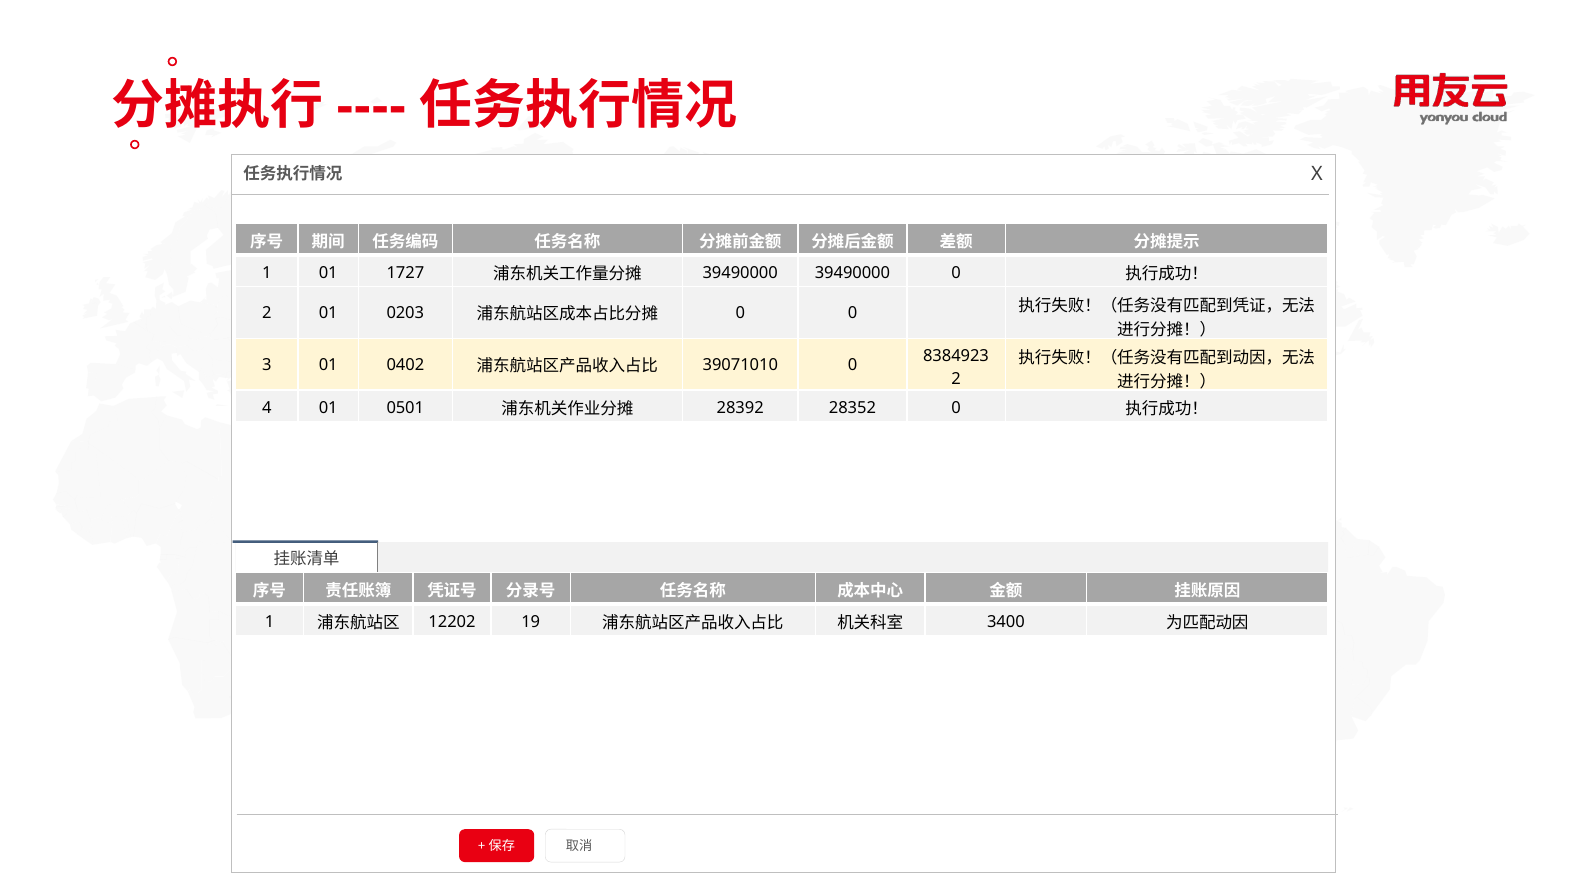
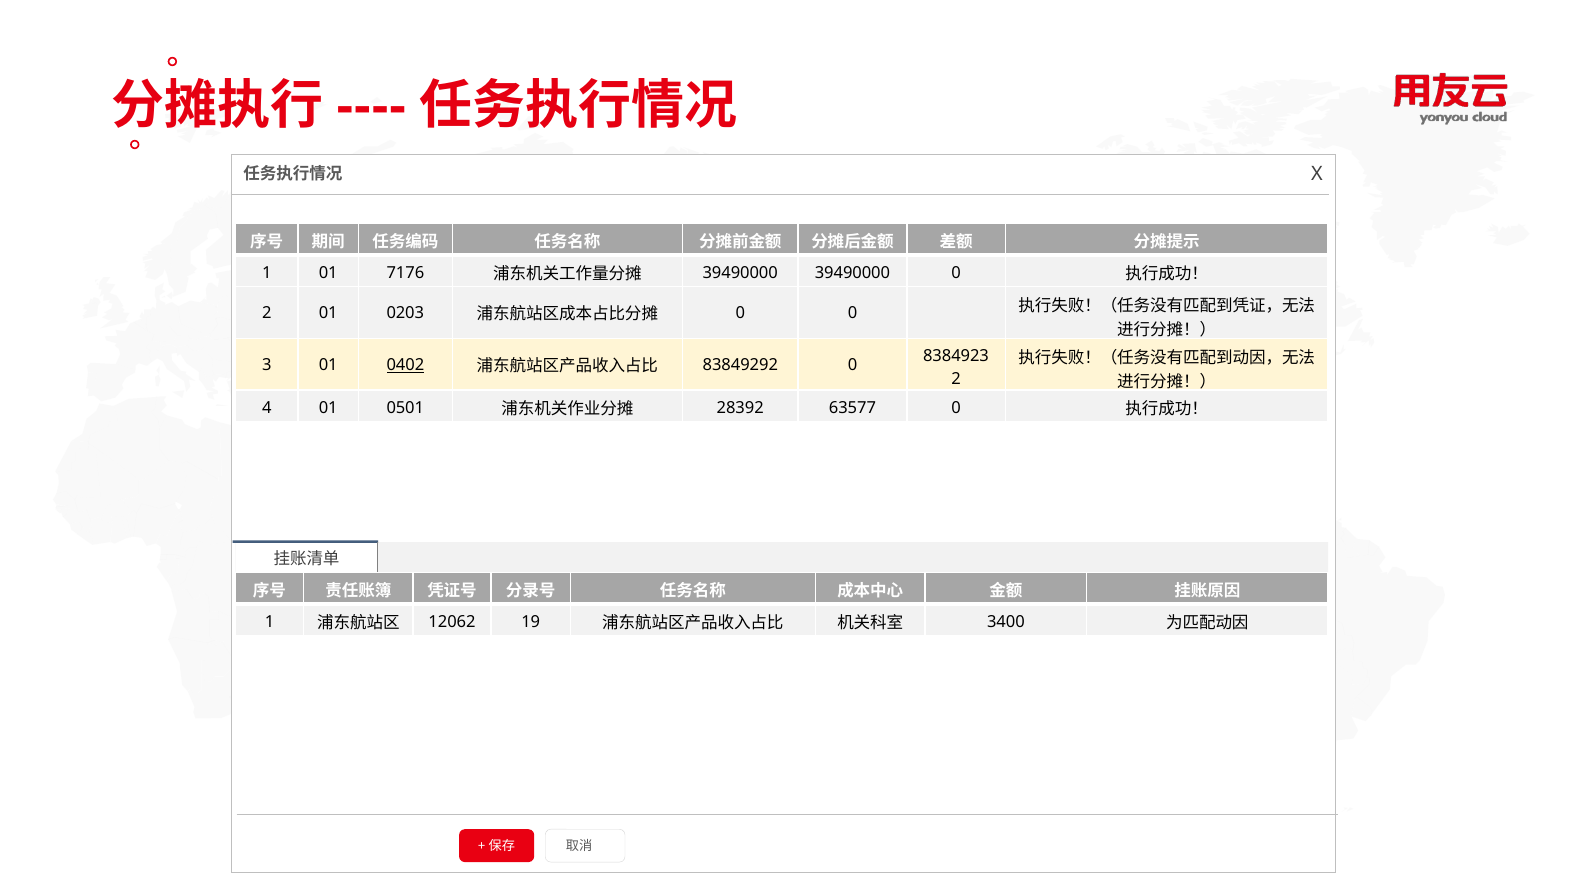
1727: 1727 -> 7176 (405, 273)
0402 underline: none -> present (405, 365)
39071010: 39071010 -> 83849292 (740, 365)
28352: 28352 -> 63577 (852, 408)
12202: 12202 -> 12062 (452, 622)
